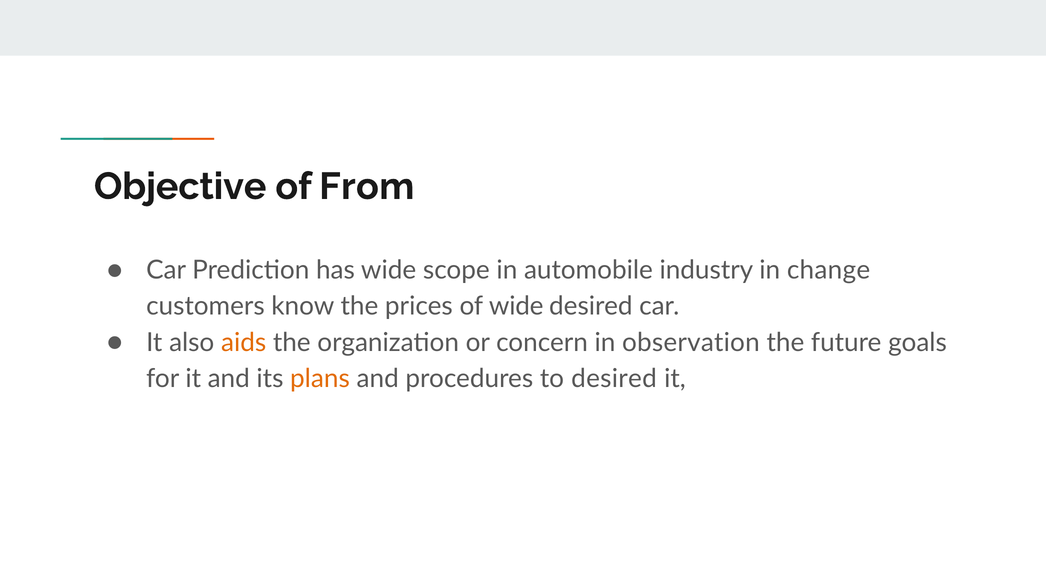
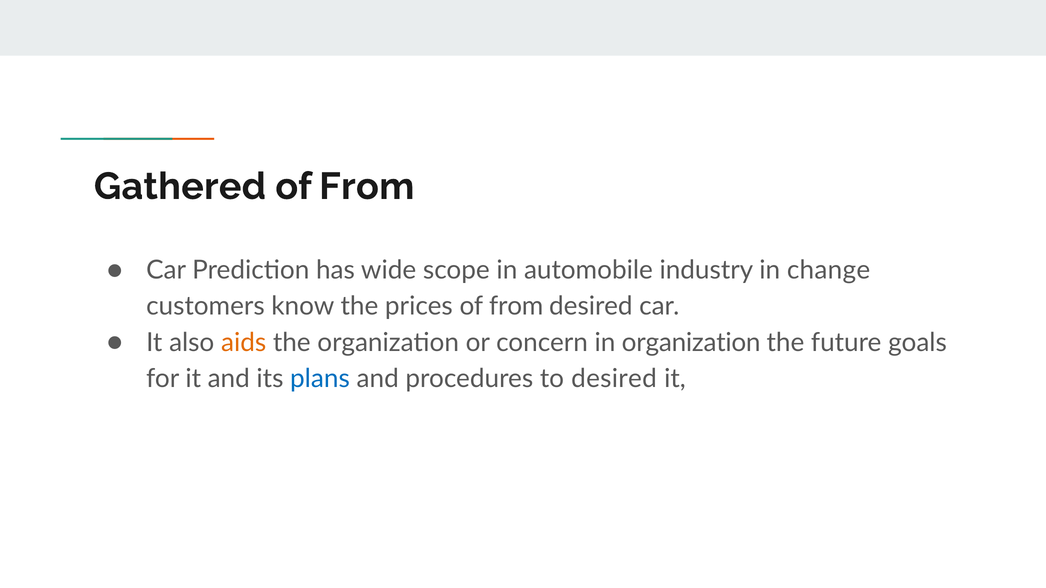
Objective: Objective -> Gathered (180, 187)
prices of wide: wide -> from (516, 307)
in observation: observation -> organization (691, 343)
plans colour: orange -> blue (320, 379)
